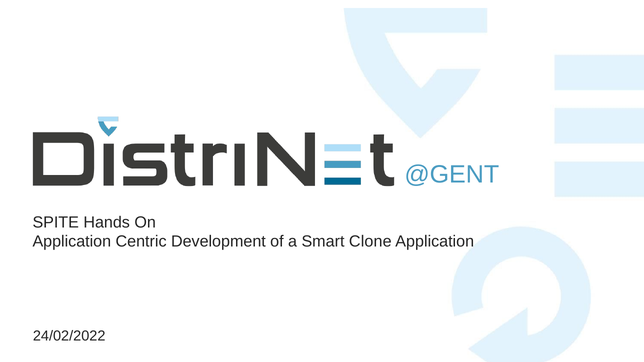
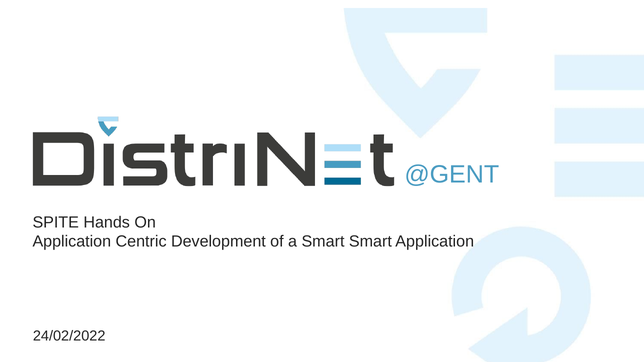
Smart Clone: Clone -> Smart (370, 242)
